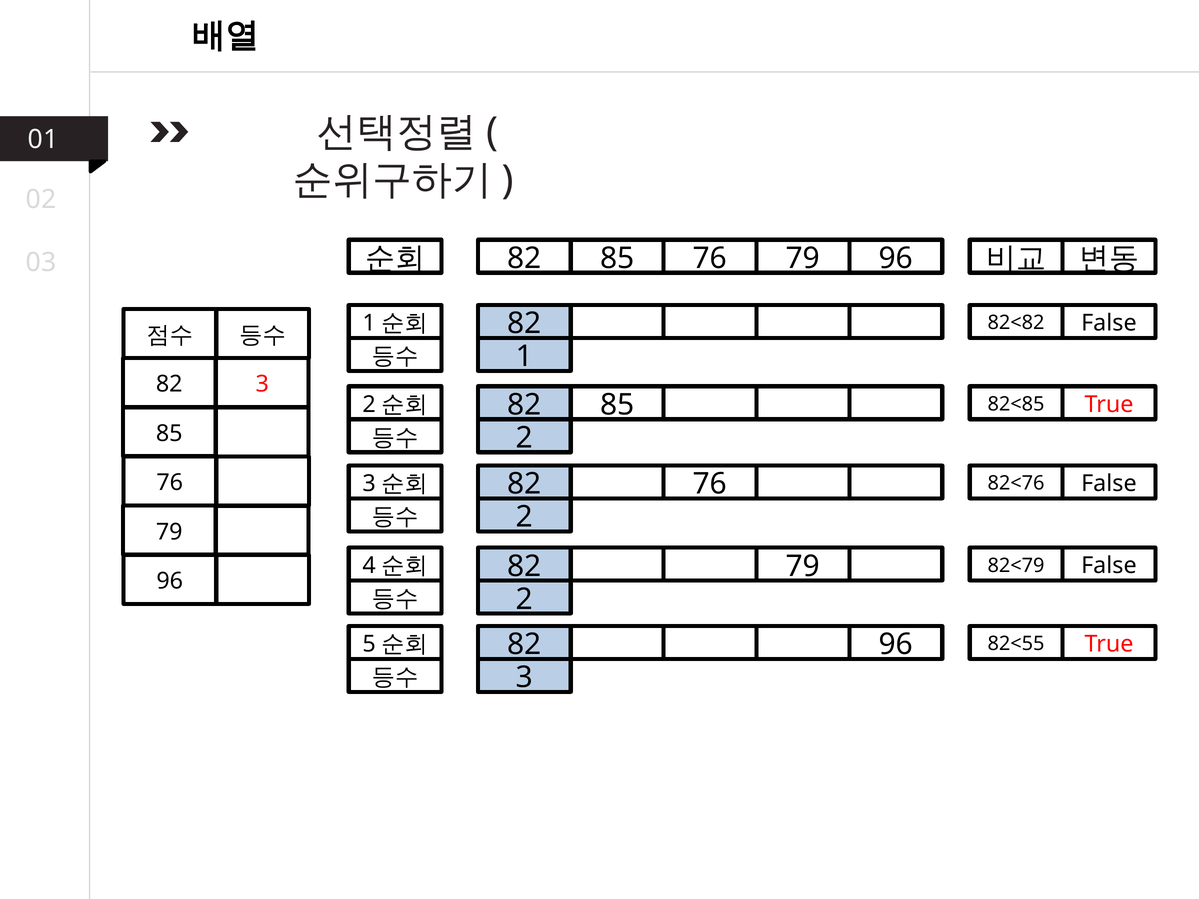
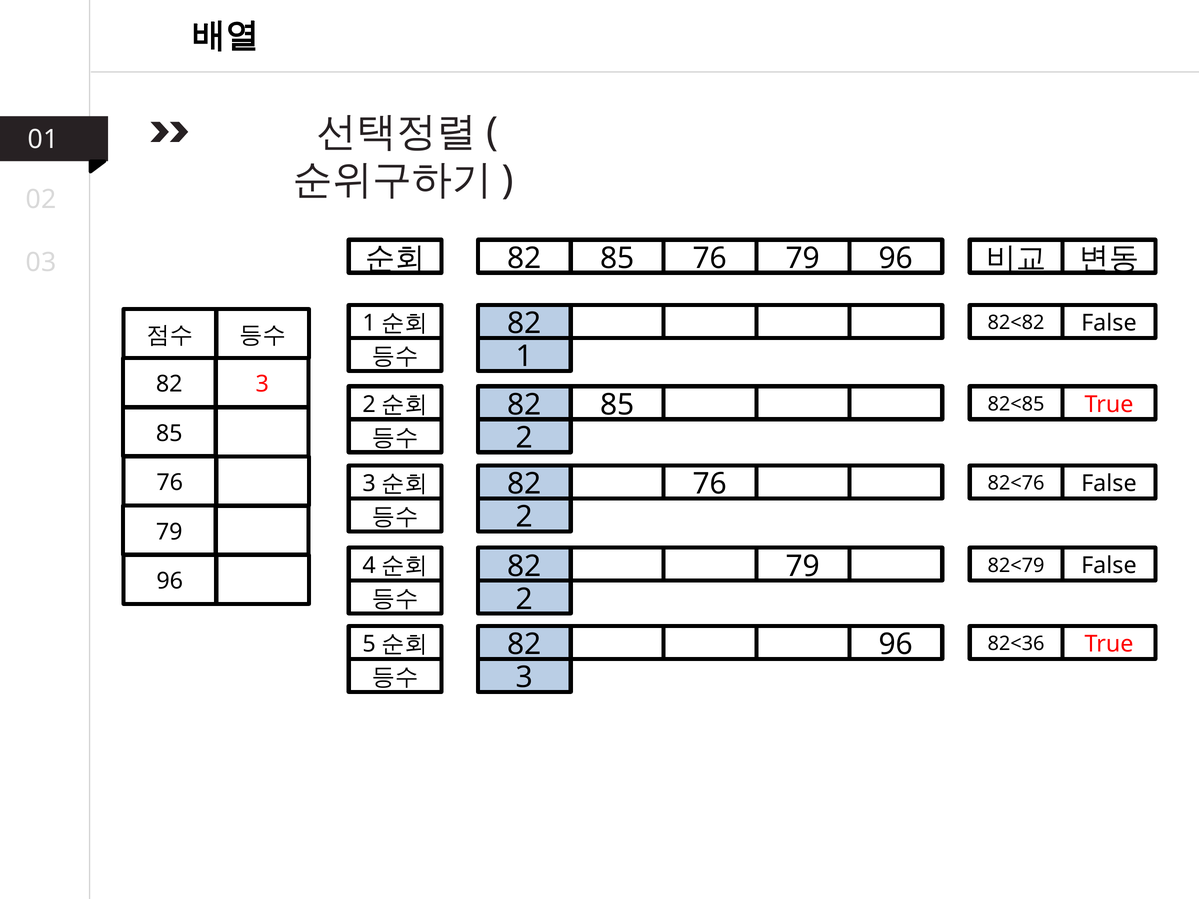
82<55: 82<55 -> 82<36 (1016, 644)
